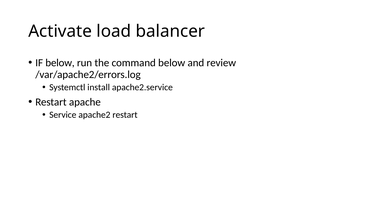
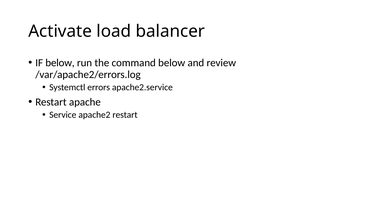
install: install -> errors (99, 87)
